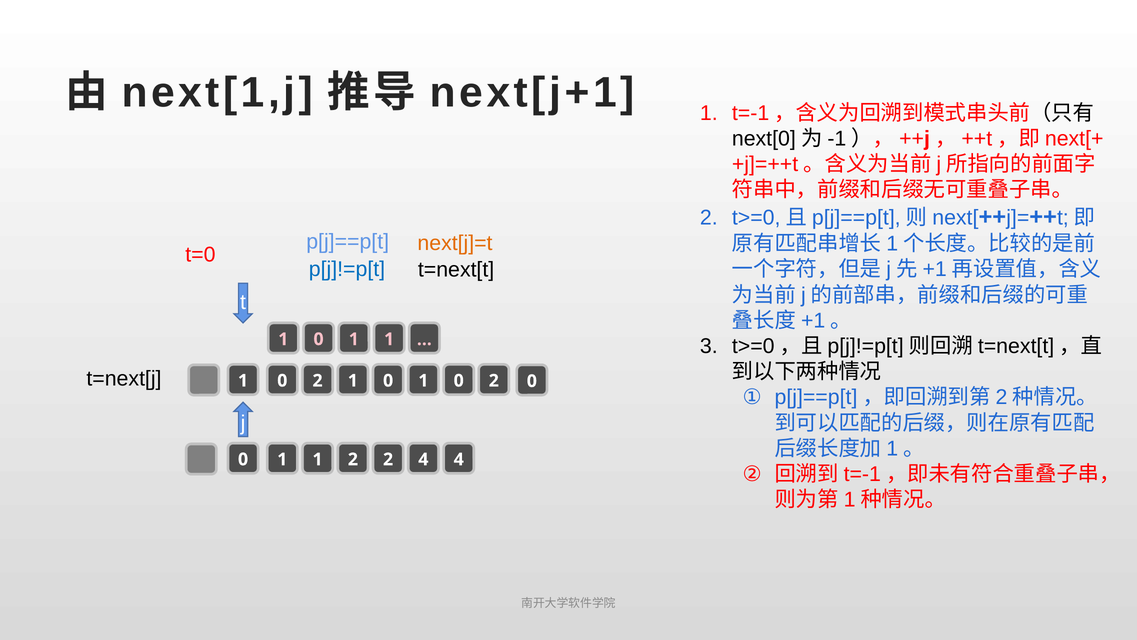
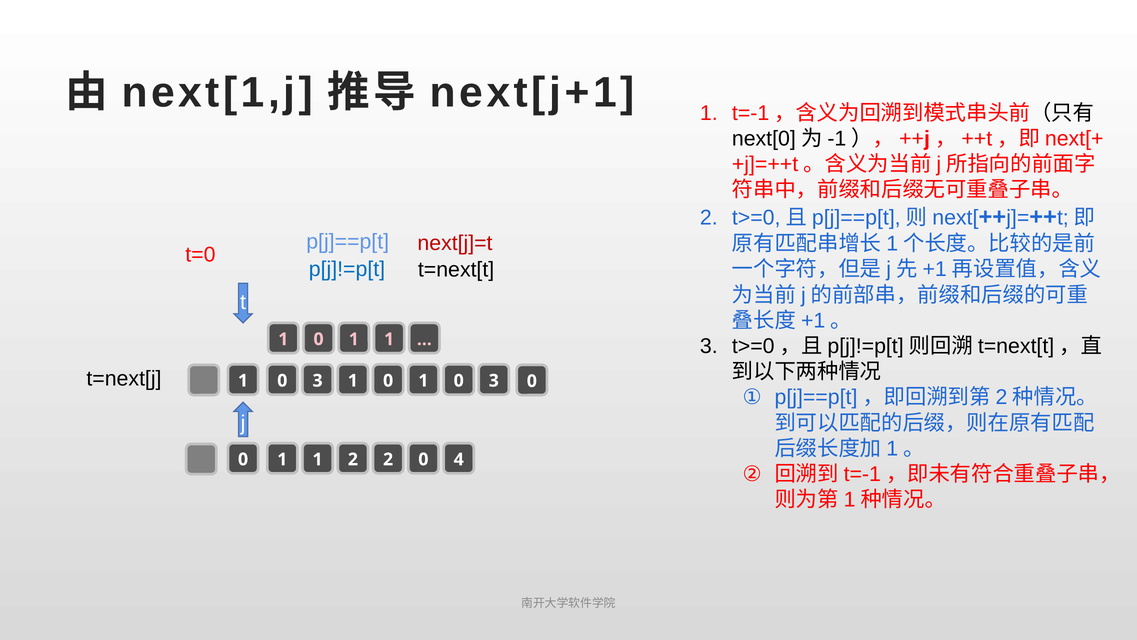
next[j]=t colour: orange -> red (455, 243)
2: 2 -> 3 (318, 380)
1 0 2: 2 -> 3 (494, 380)
2 4: 4 -> 0 (423, 459)
